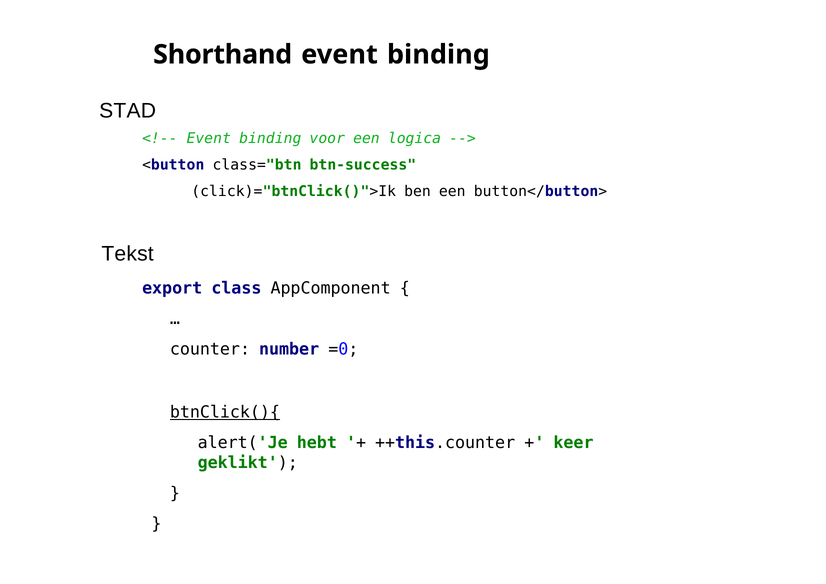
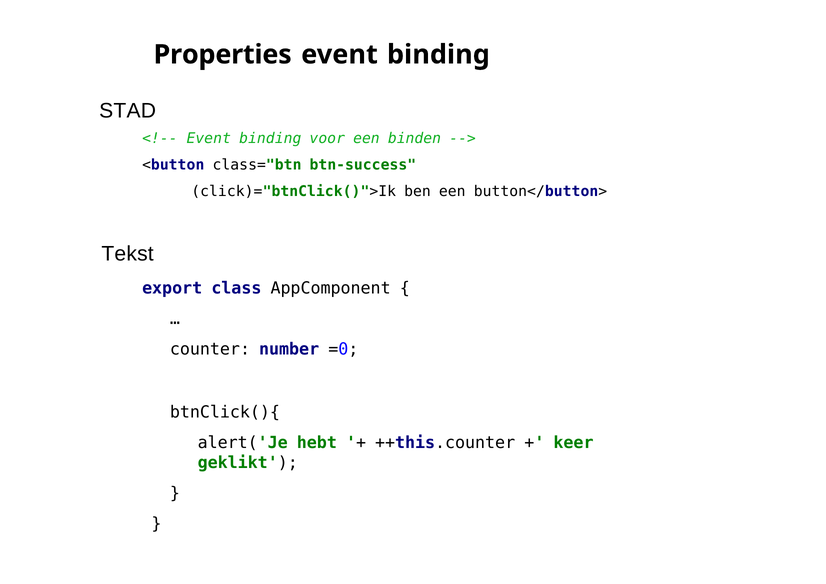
Shorthand: Shorthand -> Properties (223, 55)
logica: logica -> binden (414, 138)
btnClick(){ underline: present -> none (225, 412)
